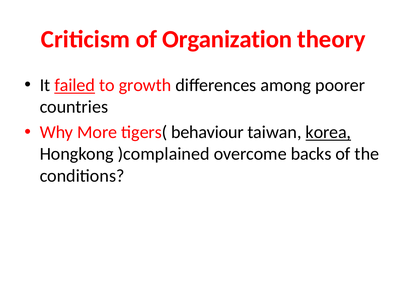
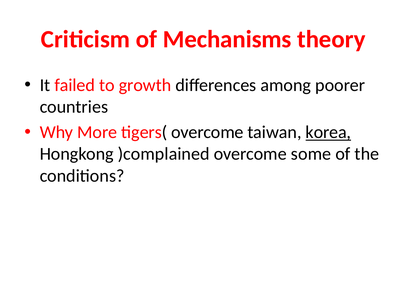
Organization: Organization -> Mechanisms (227, 39)
failed underline: present -> none (75, 85)
tigers( behaviour: behaviour -> overcome (207, 132)
backs: backs -> some (311, 154)
